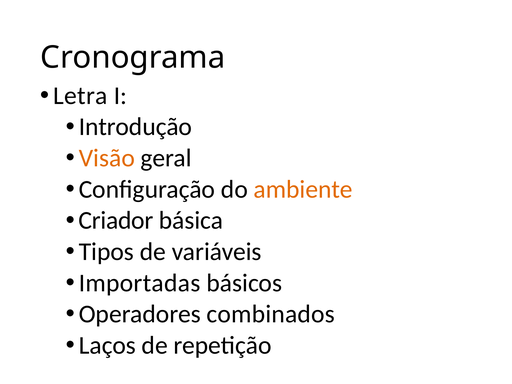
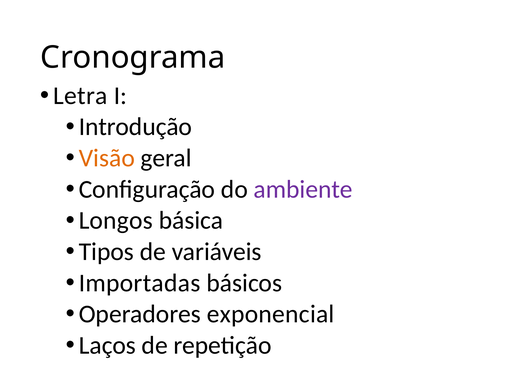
ambiente colour: orange -> purple (303, 189)
Criador: Criador -> Longos (116, 220)
combinados: combinados -> exponencial (271, 314)
